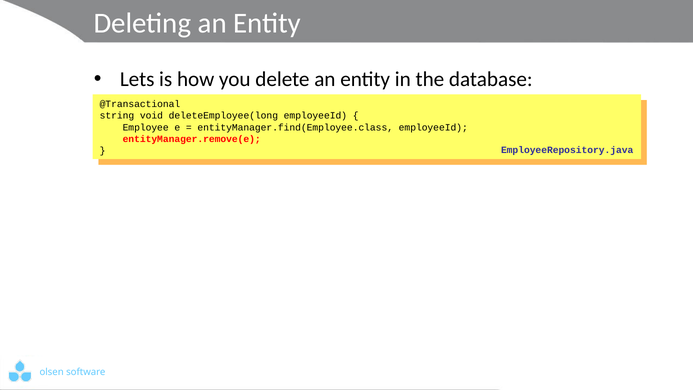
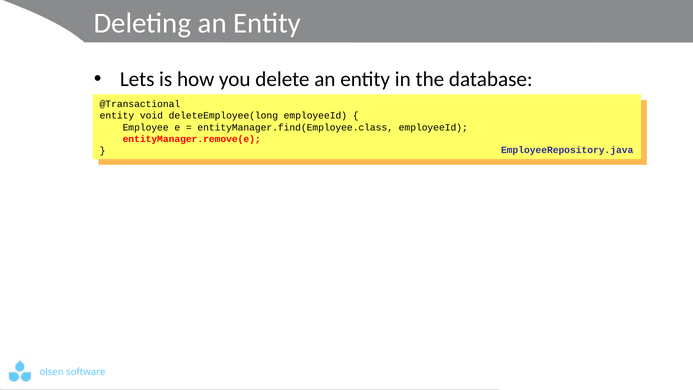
string: string -> entity (117, 116)
